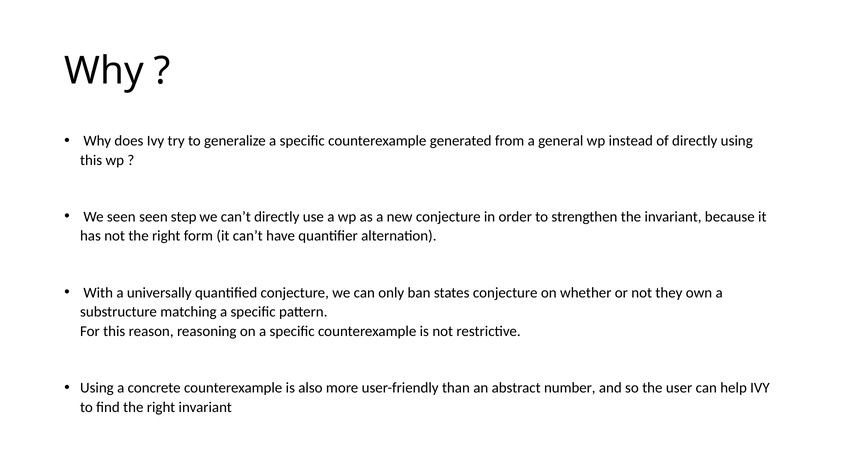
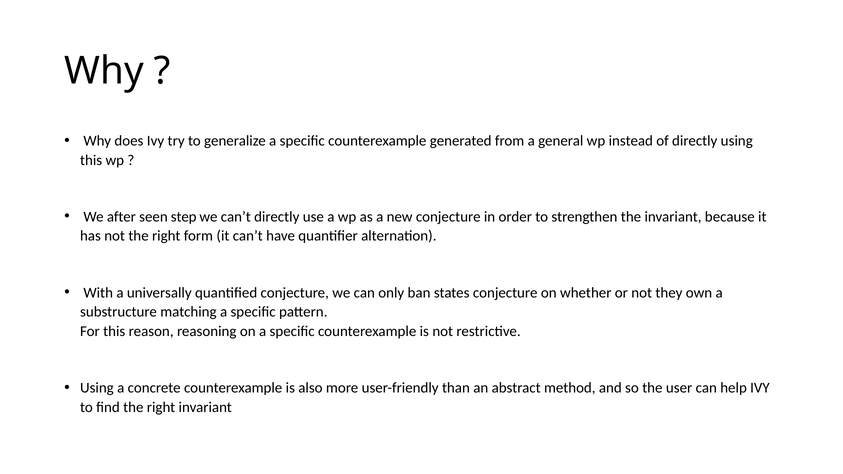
We seen: seen -> after (121, 217)
number: number -> method (570, 388)
